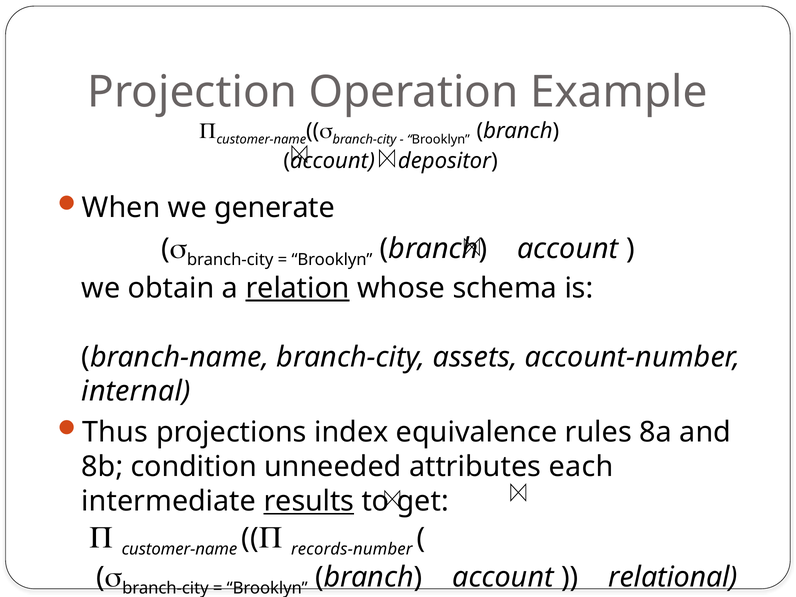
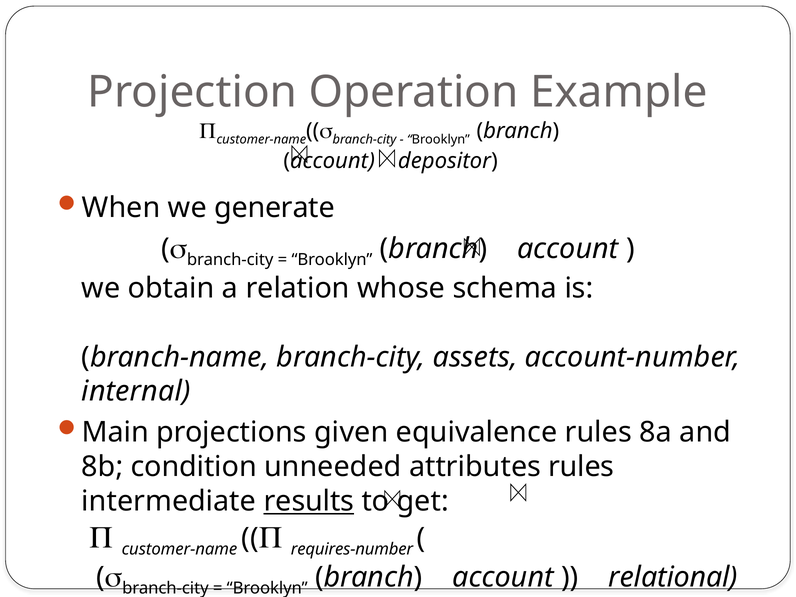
relation underline: present -> none (298, 288)
Thus: Thus -> Main (115, 432)
index: index -> given (351, 432)
attributes each: each -> rules (581, 467)
records-number: records-number -> requires-number (352, 549)
